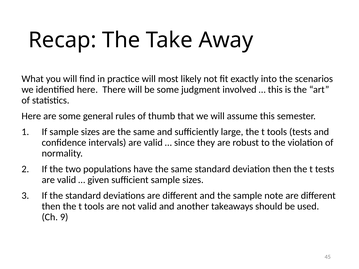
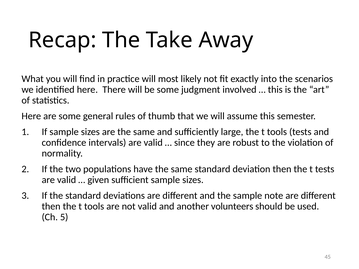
takeaways: takeaways -> volunteers (232, 207)
9: 9 -> 5 (64, 217)
